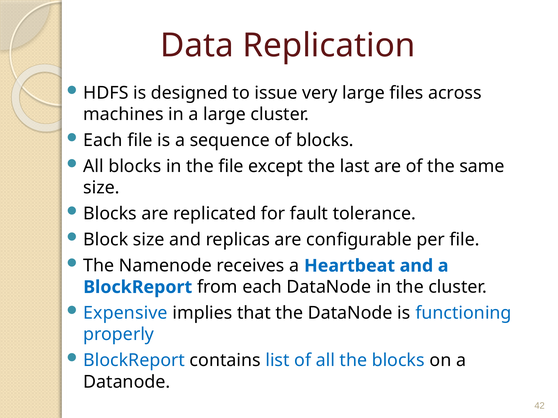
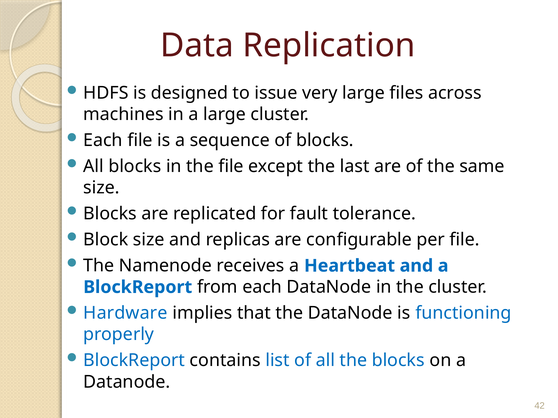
Expensive: Expensive -> Hardware (125, 313)
